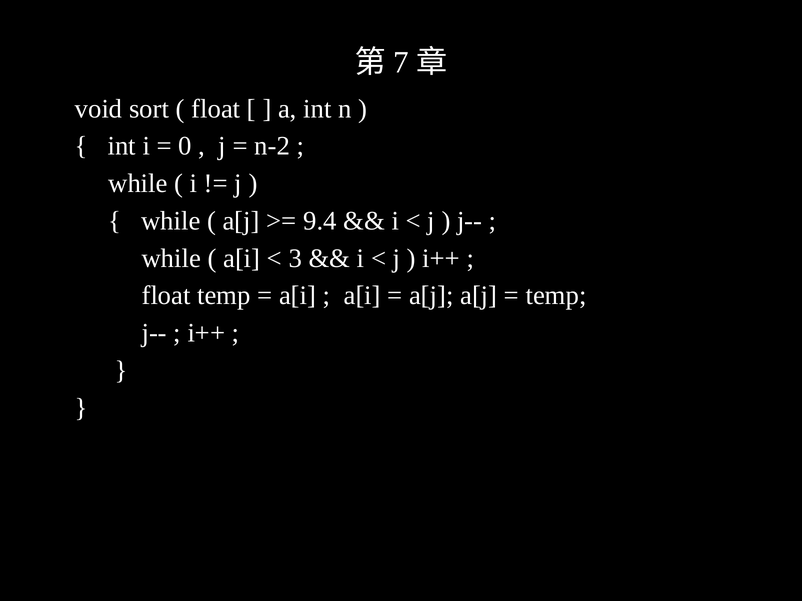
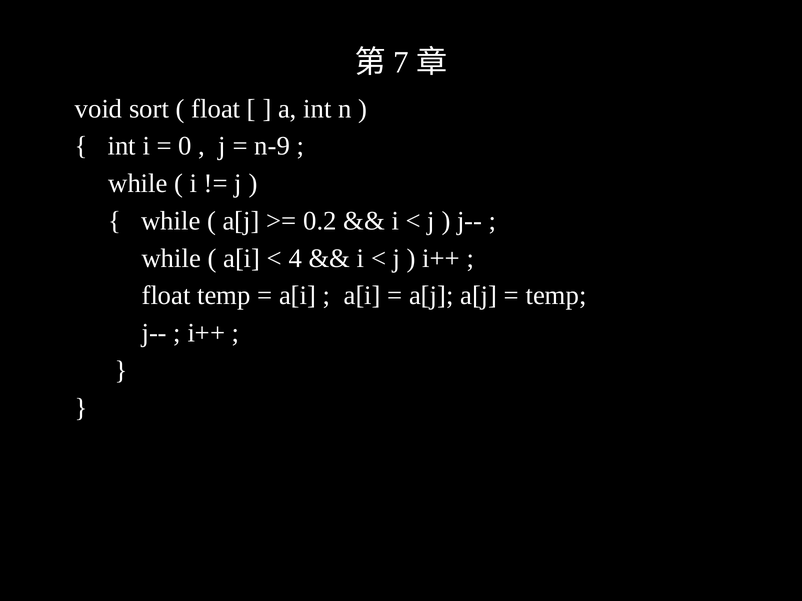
n-2: n-2 -> n-9 (272, 146)
9.4: 9.4 -> 0.2 (320, 221)
3: 3 -> 4 (295, 258)
